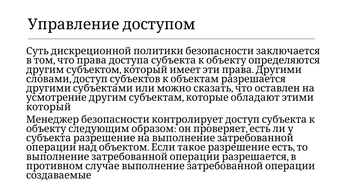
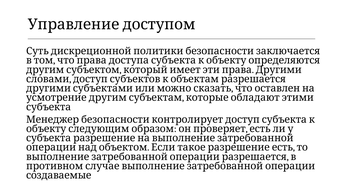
который: который -> субъекта (49, 107)
